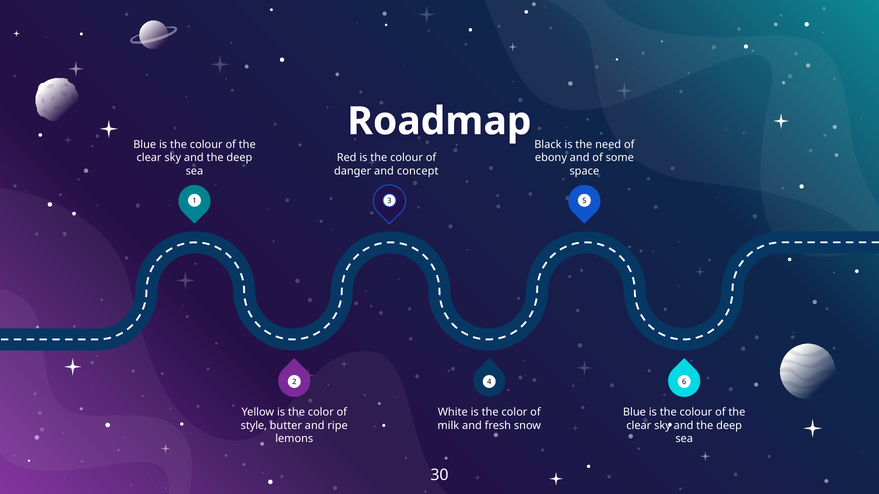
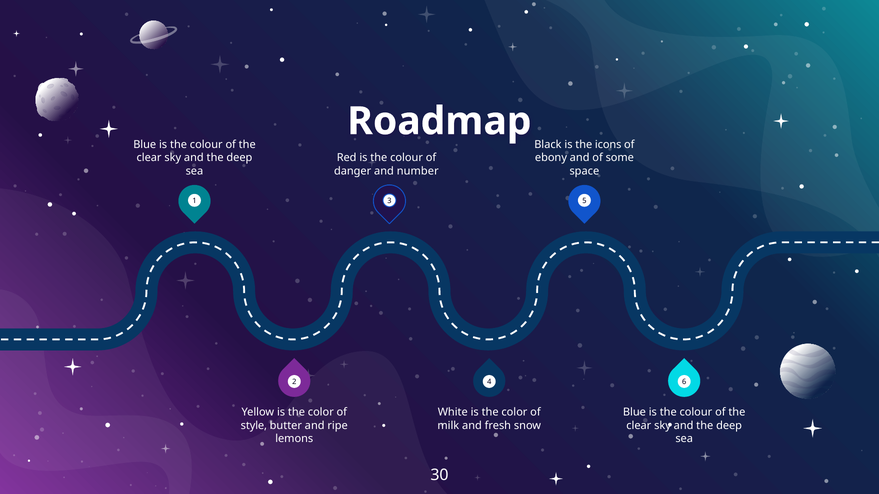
need: need -> icons (608, 145)
concept: concept -> number (418, 171)
